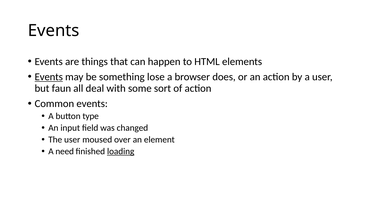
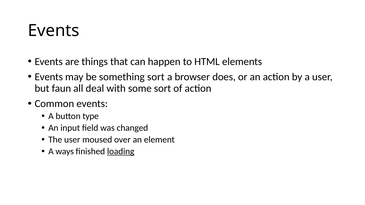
Events underline: present -> none (49, 77)
something lose: lose -> sort (156, 77)
need: need -> ways (65, 152)
